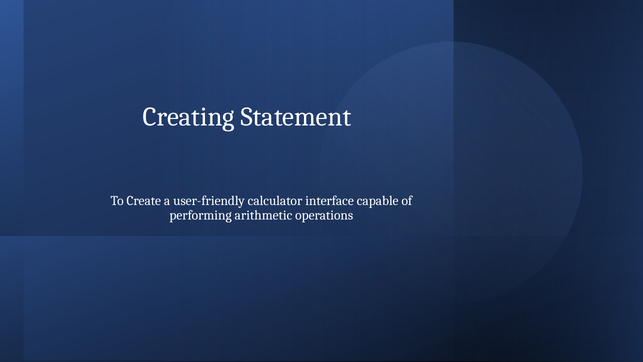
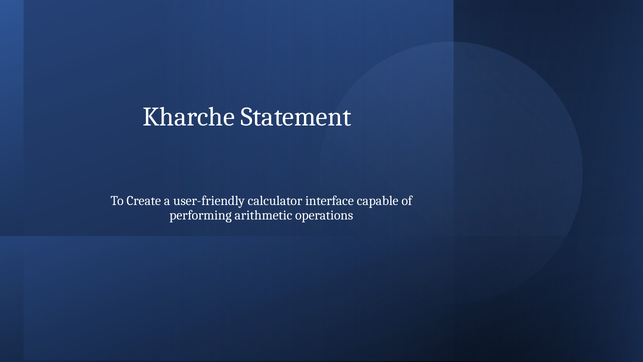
Creating: Creating -> Kharche (189, 117)
